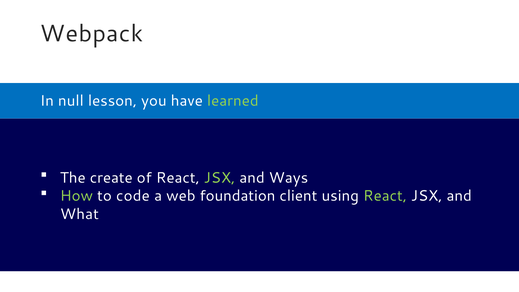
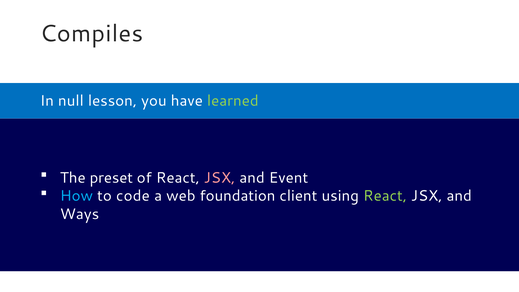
Webpack: Webpack -> Compiles (92, 34)
create: create -> preset (111, 178)
JSX colour: light green -> pink (220, 178)
Ways: Ways -> Event (289, 178)
How colour: light green -> light blue (76, 196)
What: What -> Ways (80, 214)
